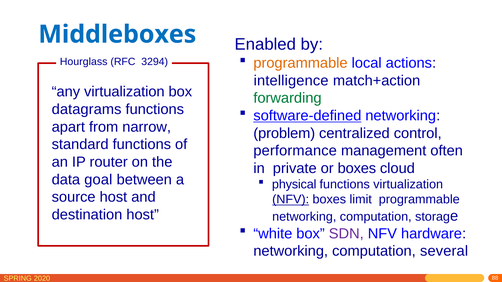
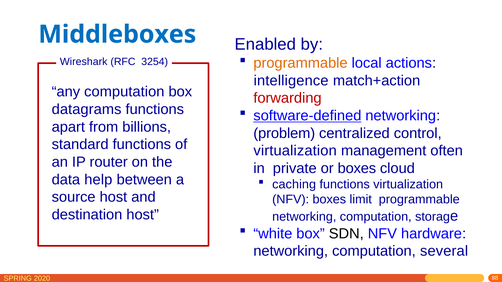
Hourglass: Hourglass -> Wireshark (84, 62)
3294: 3294 -> 3254 (155, 62)
any virtualization: virtualization -> computation (124, 92)
forwarding colour: green -> red (287, 98)
narrow: narrow -> billions (147, 127)
performance: performance -> virtualization (295, 151)
goal: goal -> help (98, 180)
physical: physical -> caching (294, 185)
NFV underline: present -> none (291, 200)
SDN colour: purple -> black (346, 234)
